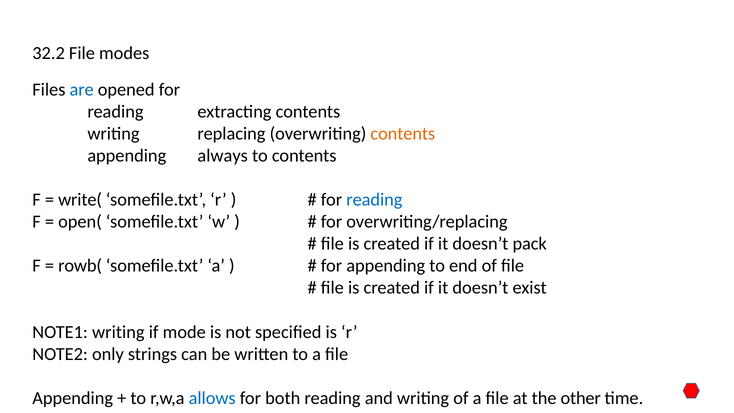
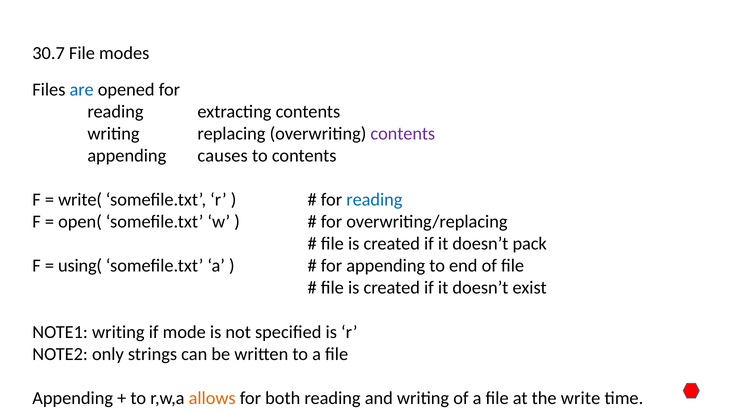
32.2: 32.2 -> 30.7 (49, 53)
contents colour: orange -> purple (403, 134)
always: always -> causes (223, 156)
rowb(: rowb( -> using( (80, 266)
allows colour: blue -> orange (212, 398)
other: other -> write (581, 398)
